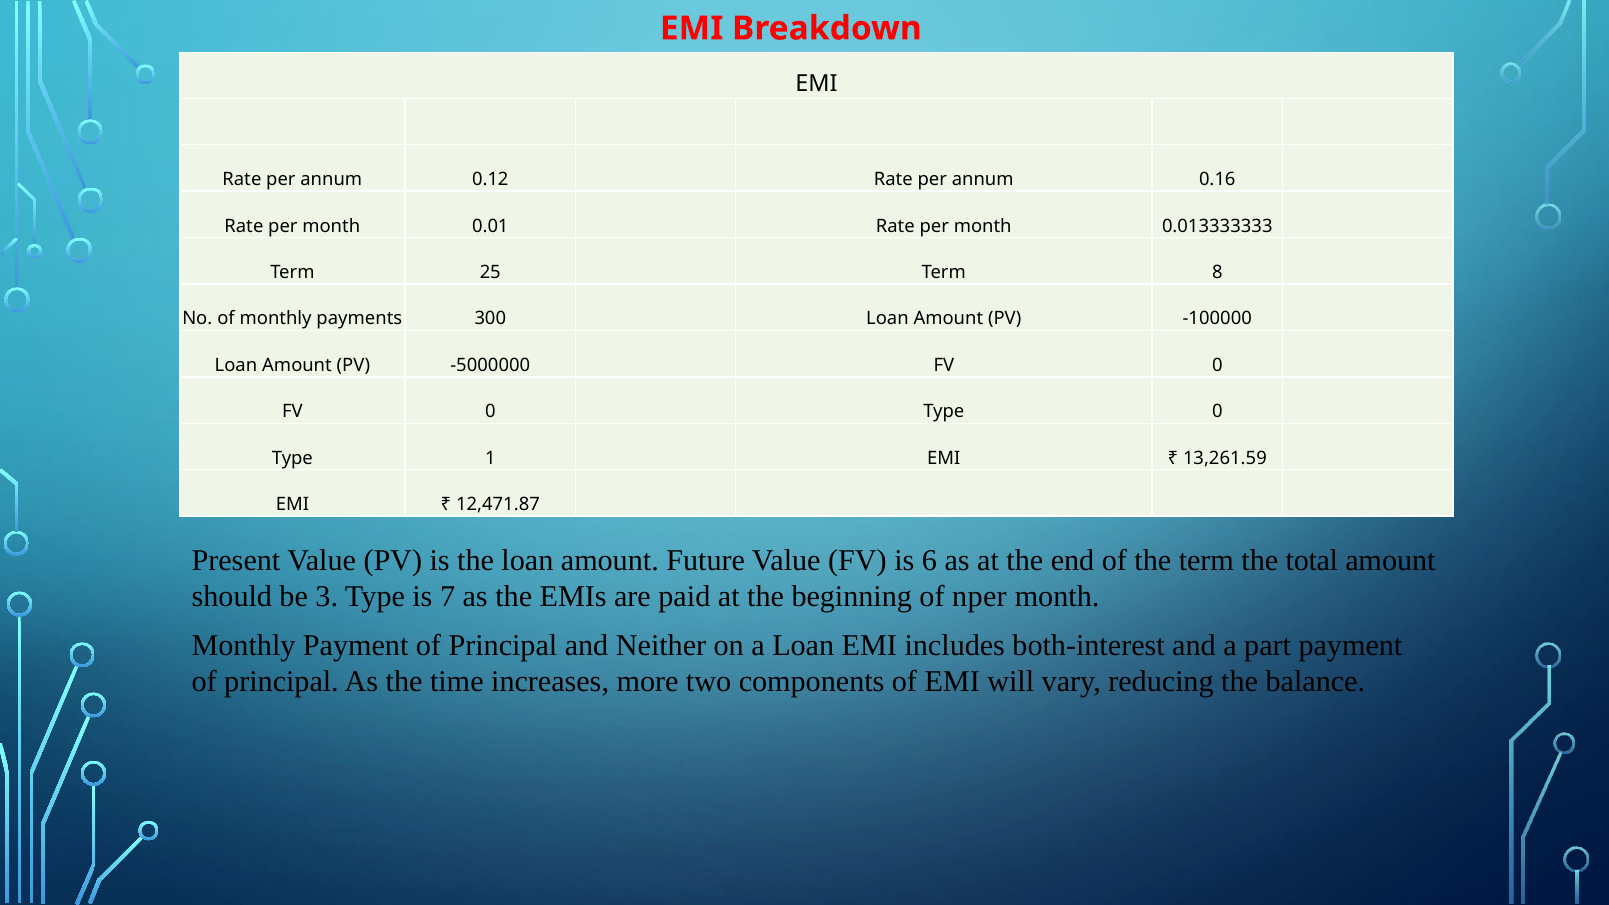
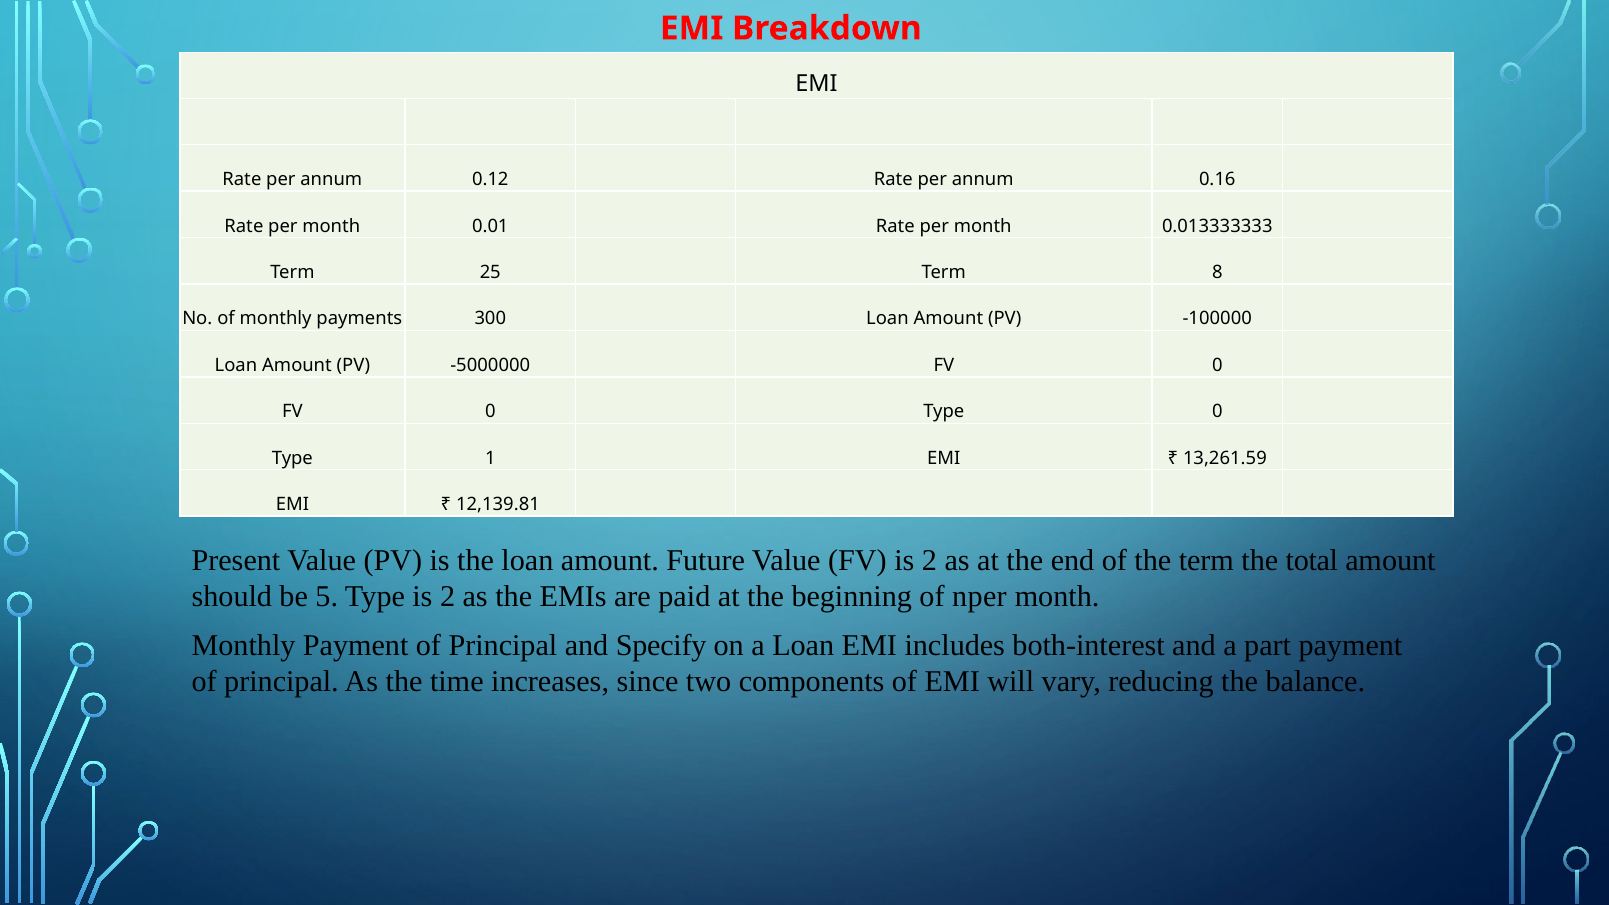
12,471.87: 12,471.87 -> 12,139.81 (498, 505)
FV is 6: 6 -> 2 (929, 560)
3: 3 -> 5 (327, 597)
Type is 7: 7 -> 2 (448, 597)
Neither: Neither -> Specify (661, 646)
more: more -> since (648, 682)
